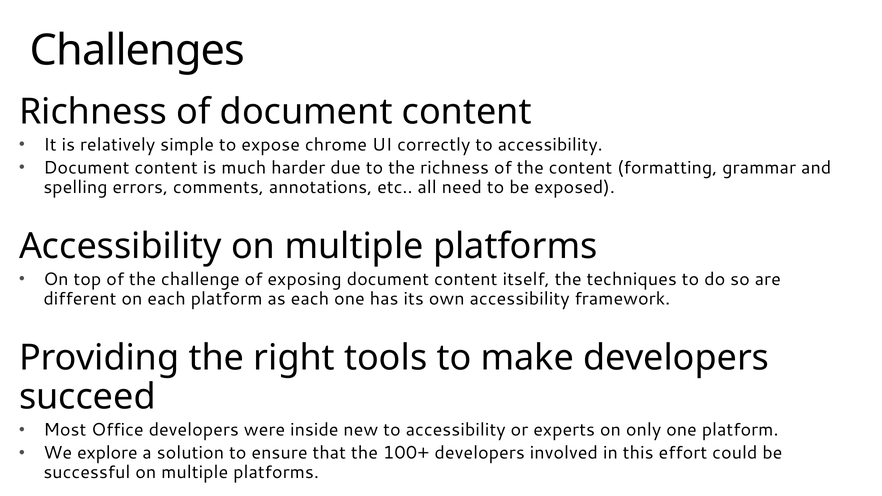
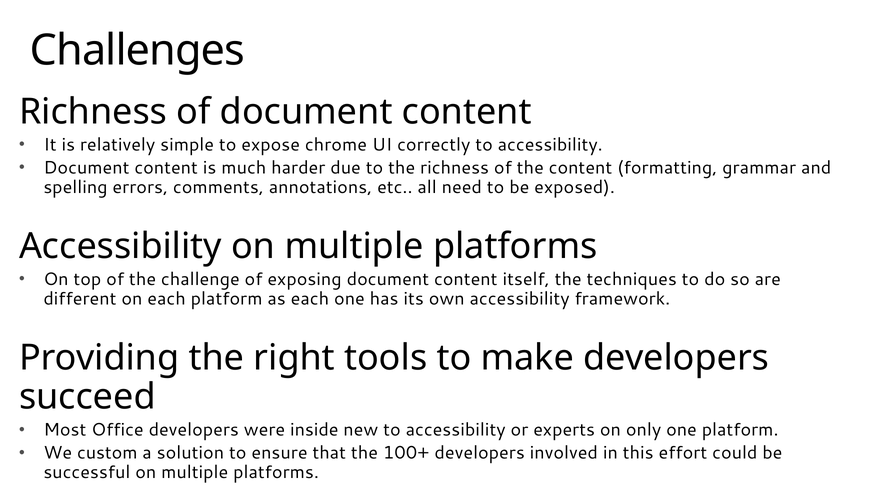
explore: explore -> custom (107, 453)
